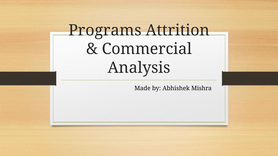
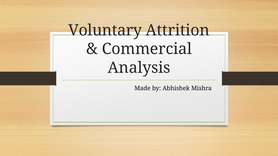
Programs: Programs -> Voluntary (105, 30)
